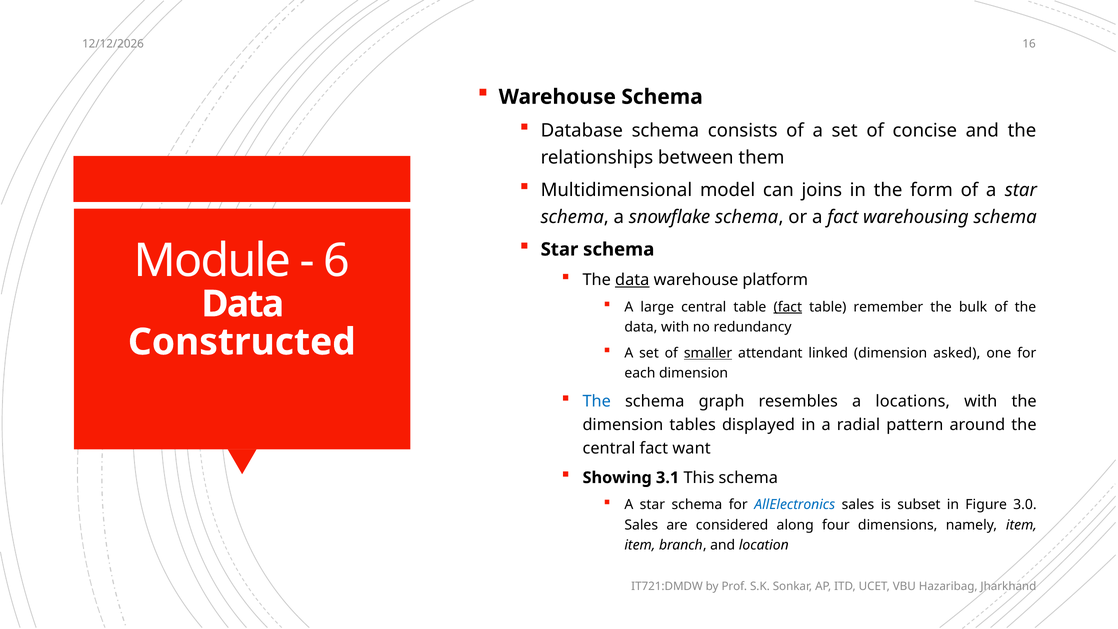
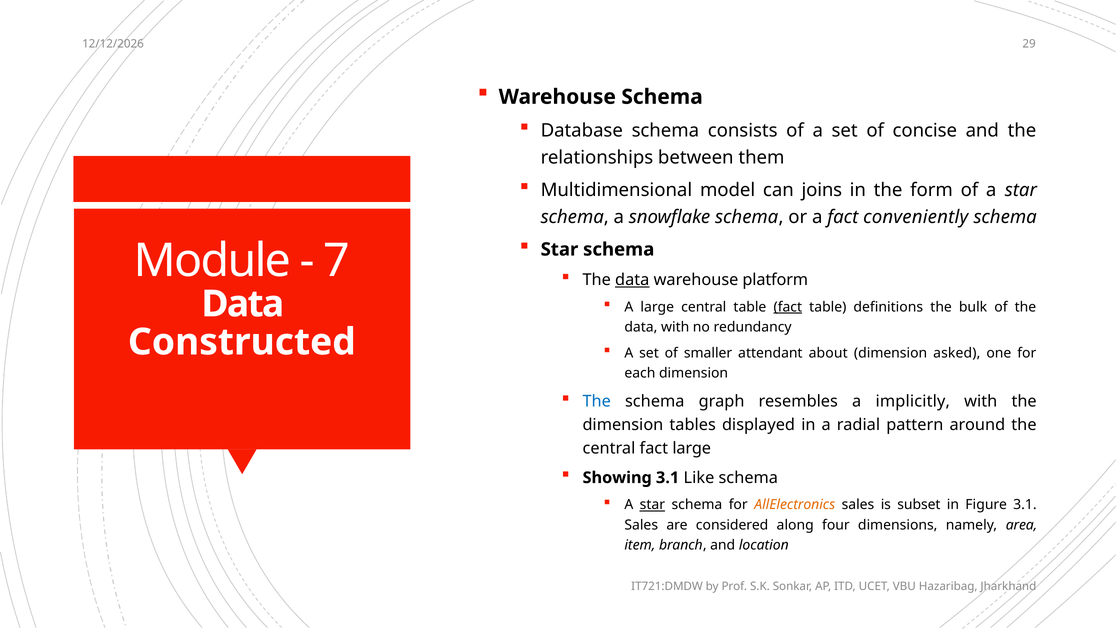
16: 16 -> 29 (1029, 44)
warehousing: warehousing -> conveniently (916, 217)
6: 6 -> 7 (337, 261)
remember: remember -> definitions (888, 307)
smaller underline: present -> none (708, 353)
linked: linked -> about (828, 353)
locations: locations -> implicitly (913, 401)
fact want: want -> large (692, 448)
This: This -> Like (699, 478)
star underline: none -> present (652, 505)
AllElectronics colour: blue -> orange (795, 505)
Figure 3.0: 3.0 -> 3.1 (1025, 505)
namely item: item -> area (1022, 525)
